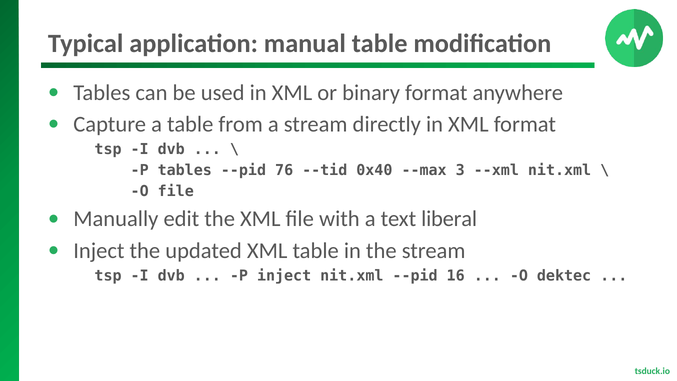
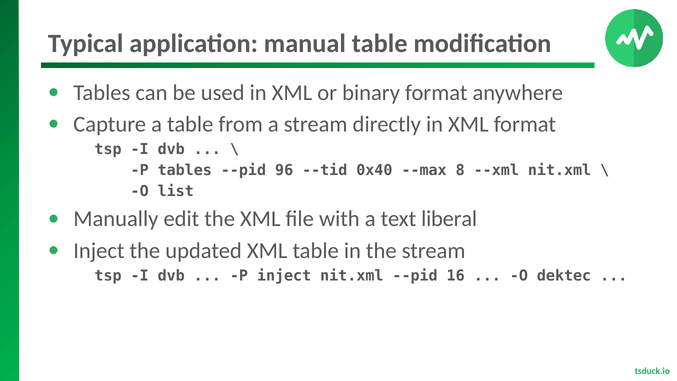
76: 76 -> 96 (284, 170)
3: 3 -> 8 (460, 170)
O file: file -> list (176, 191)
